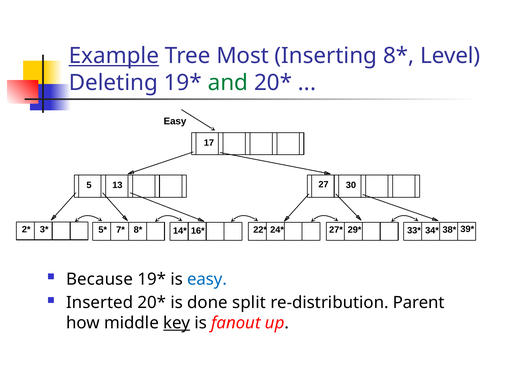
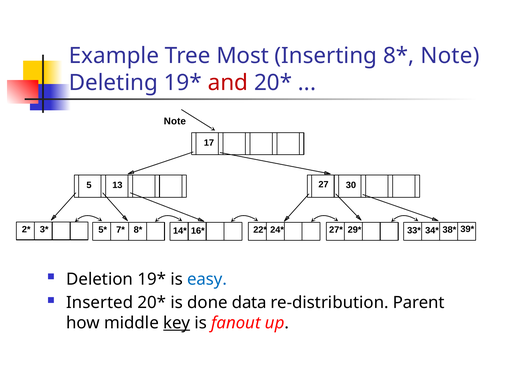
Example underline: present -> none (114, 56)
Level: Level -> Note (450, 56)
and colour: green -> red (228, 83)
Easy: Easy -> Note (175, 121)
Because: Because -> Deletion (100, 279)
split: split -> data (249, 303)
